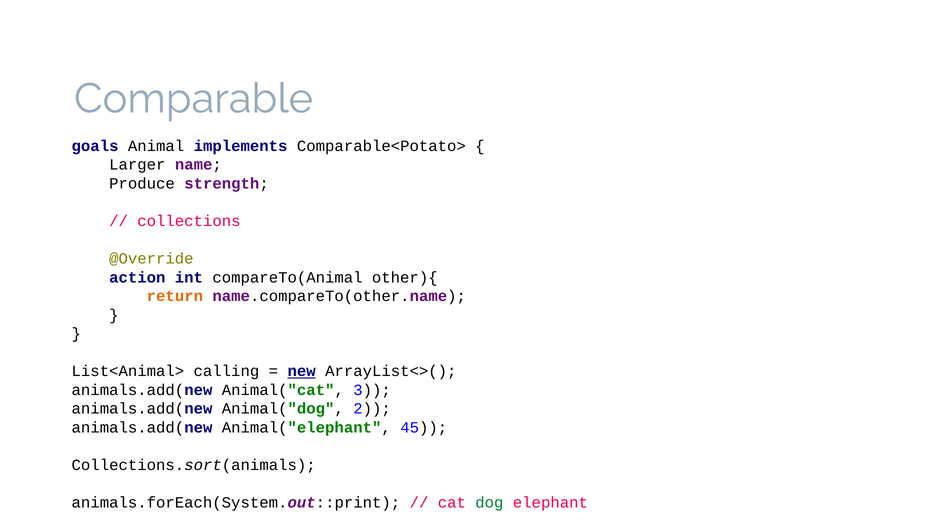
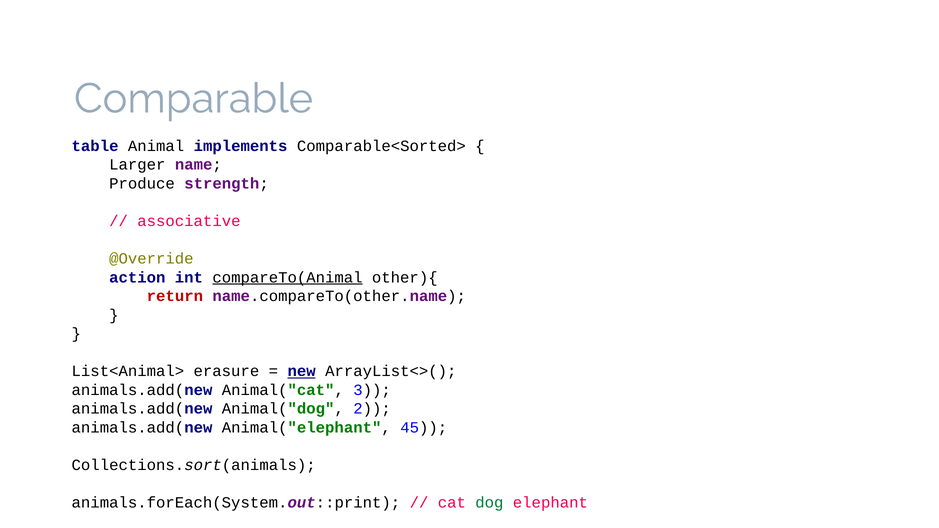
goals: goals -> table (95, 146)
Comparable<Potato>: Comparable<Potato> -> Comparable<Sorted> (381, 146)
collections: collections -> associative (189, 221)
compareTo(Animal underline: none -> present (288, 278)
return colour: orange -> red (175, 296)
calling: calling -> erasure (226, 371)
